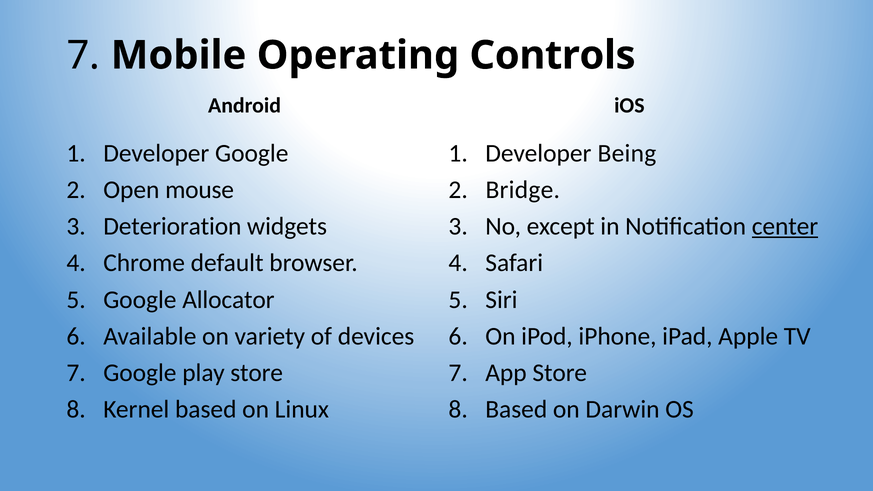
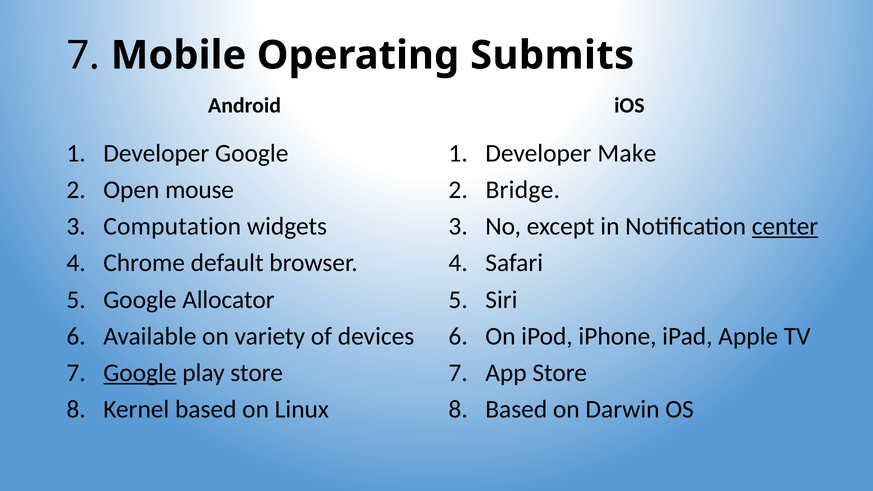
Controls: Controls -> Submits (552, 55)
Being: Being -> Make (627, 153)
Deterioration: Deterioration -> Computation (172, 226)
Google underline: none -> present (140, 373)
